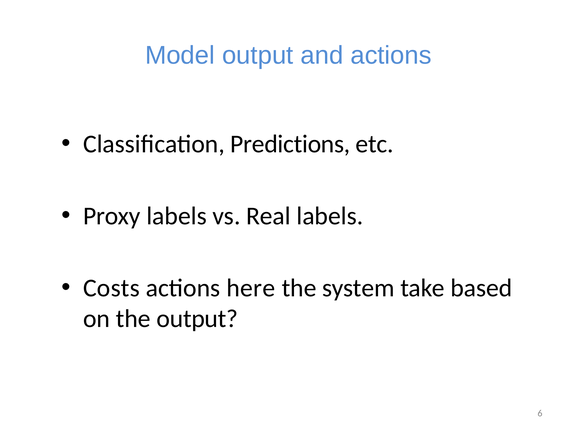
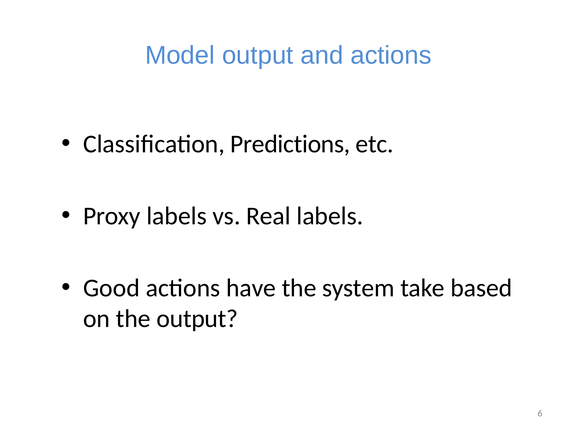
Costs: Costs -> Good (112, 288)
here: here -> have (251, 288)
